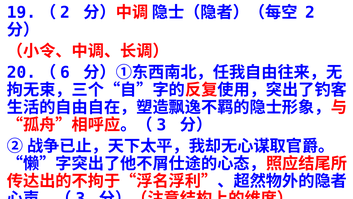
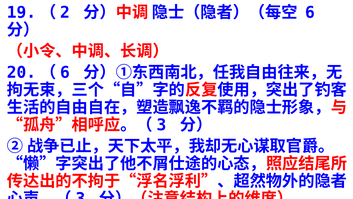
2: 2 -> 6 (310, 13)
